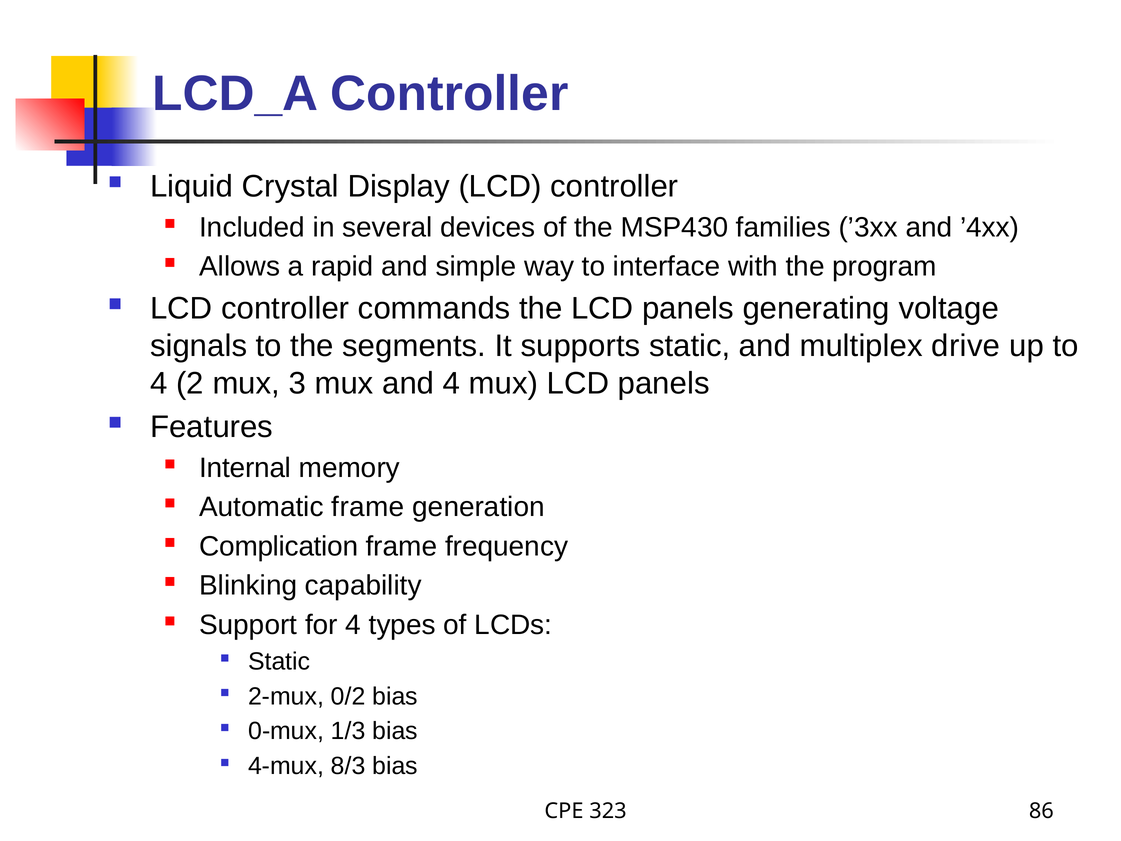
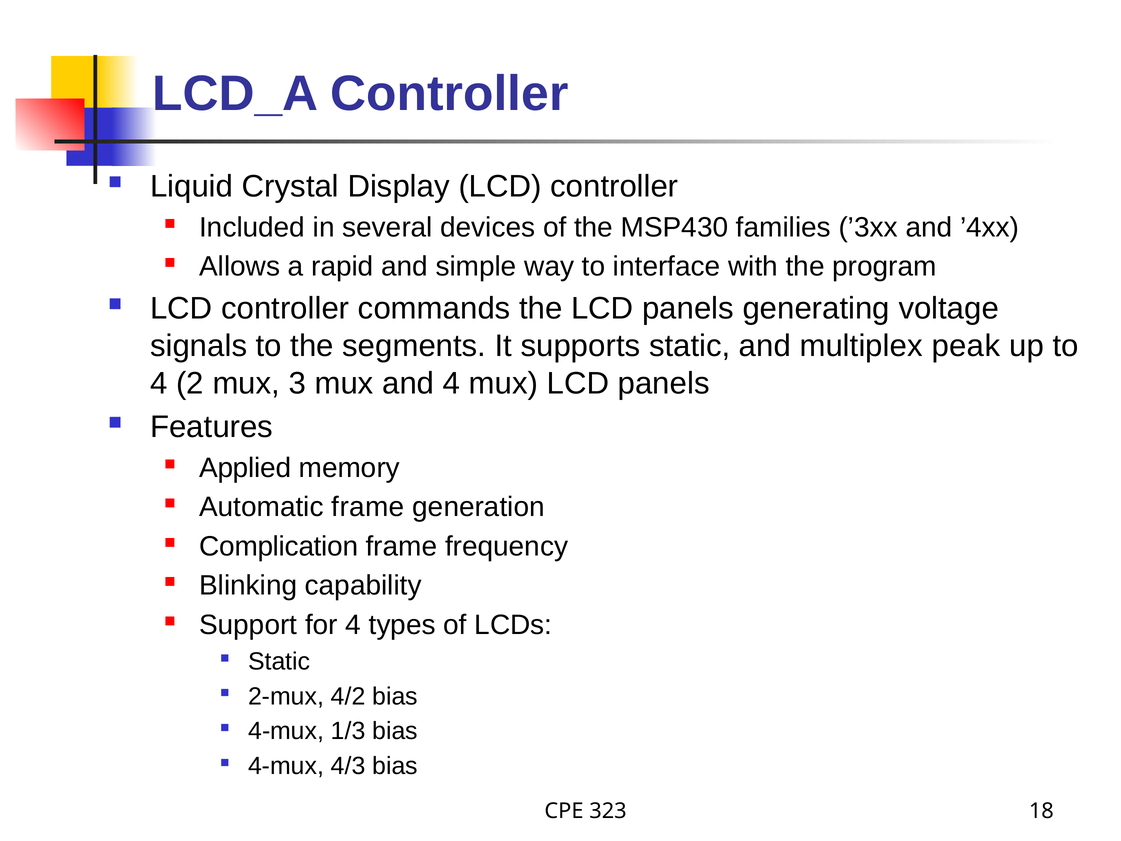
drive: drive -> peak (966, 346)
Internal: Internal -> Applied (245, 468)
0/2: 0/2 -> 4/2 (348, 696)
0-mux: 0-mux -> 4-mux (286, 731)
8/3: 8/3 -> 4/3 (348, 766)
86: 86 -> 18 (1041, 811)
